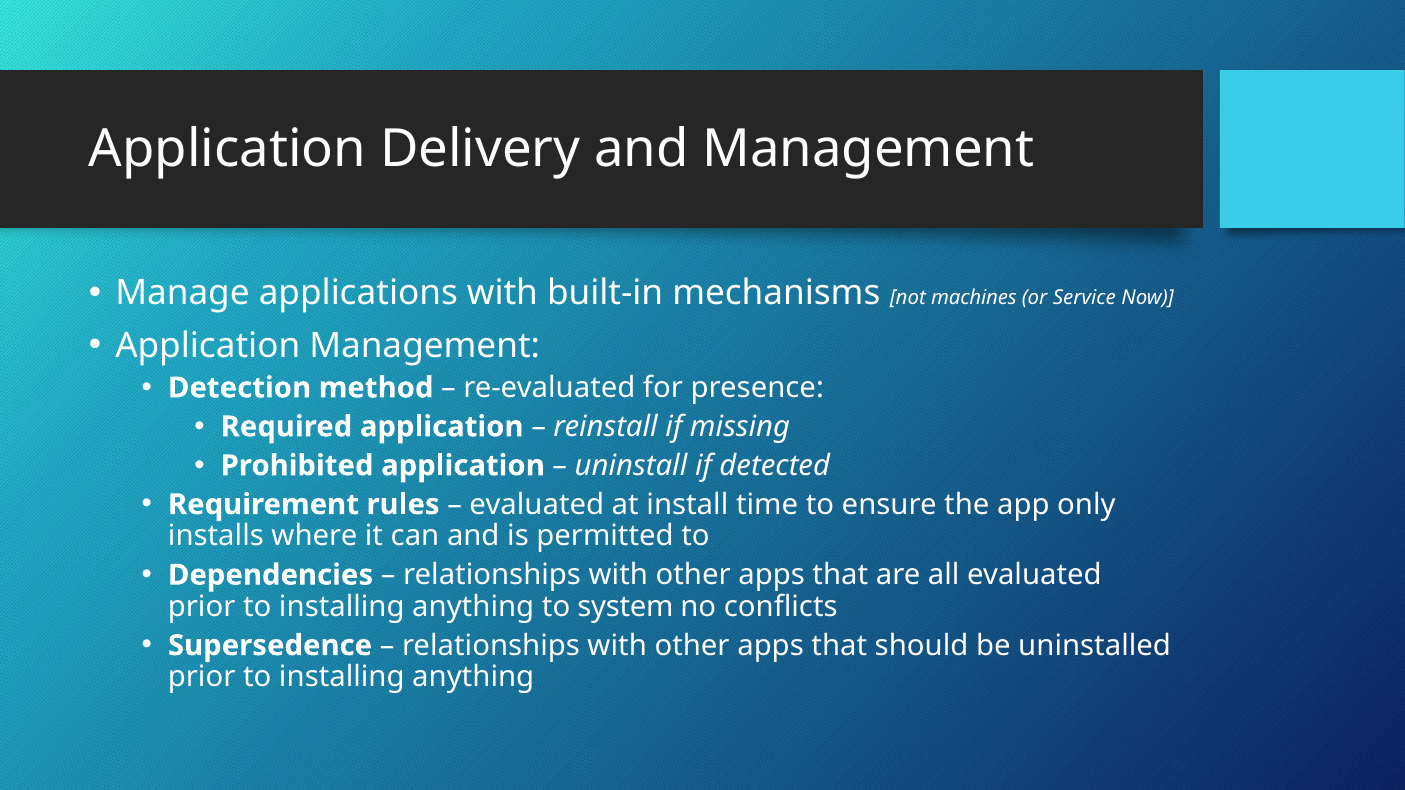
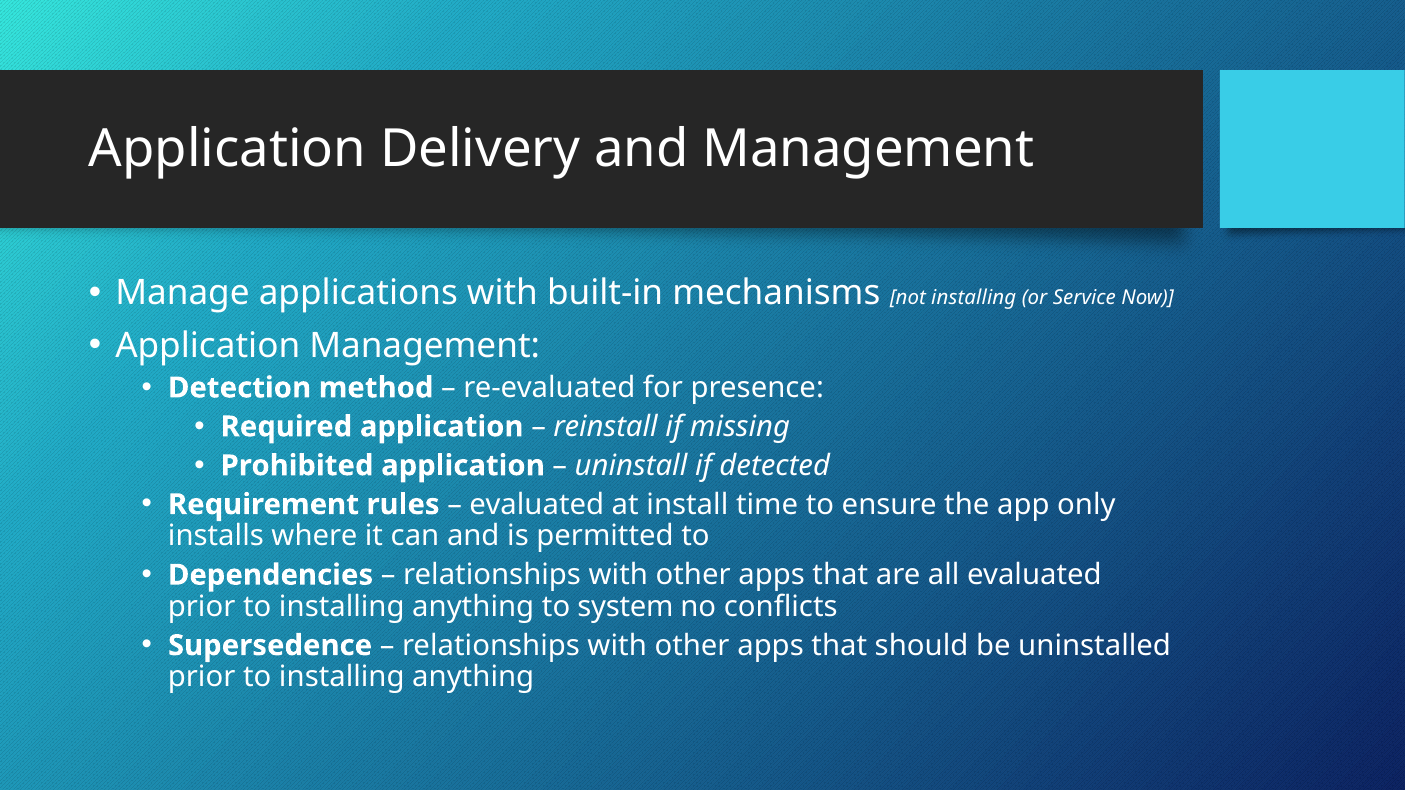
not machines: machines -> installing (974, 298)
